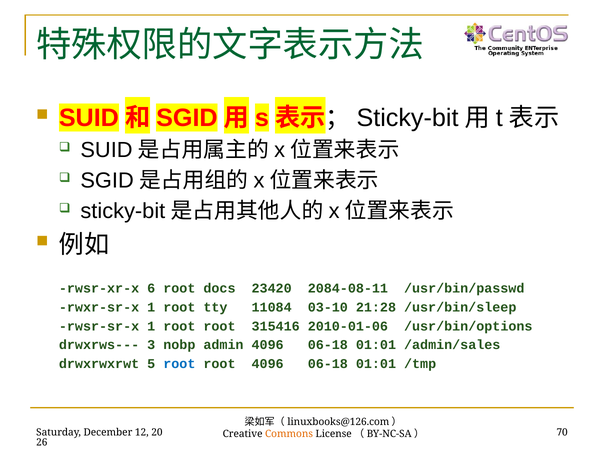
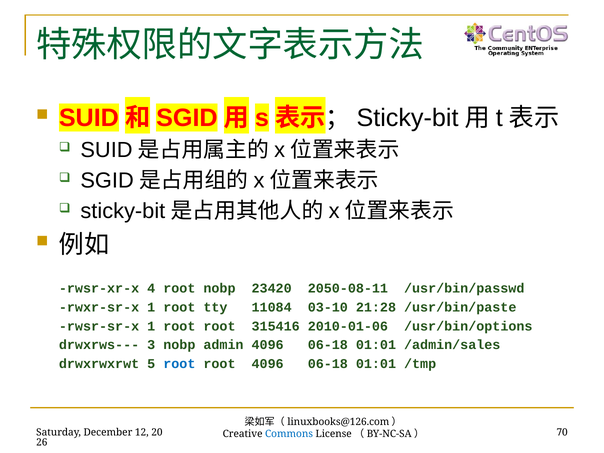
6: 6 -> 4 (151, 289)
root docs: docs -> nobp (219, 289)
2084-08-11: 2084-08-11 -> 2050-08-11 (348, 289)
/usr/bin/sleep: /usr/bin/sleep -> /usr/bin/paste (460, 307)
Commons colour: orange -> blue (289, 434)
